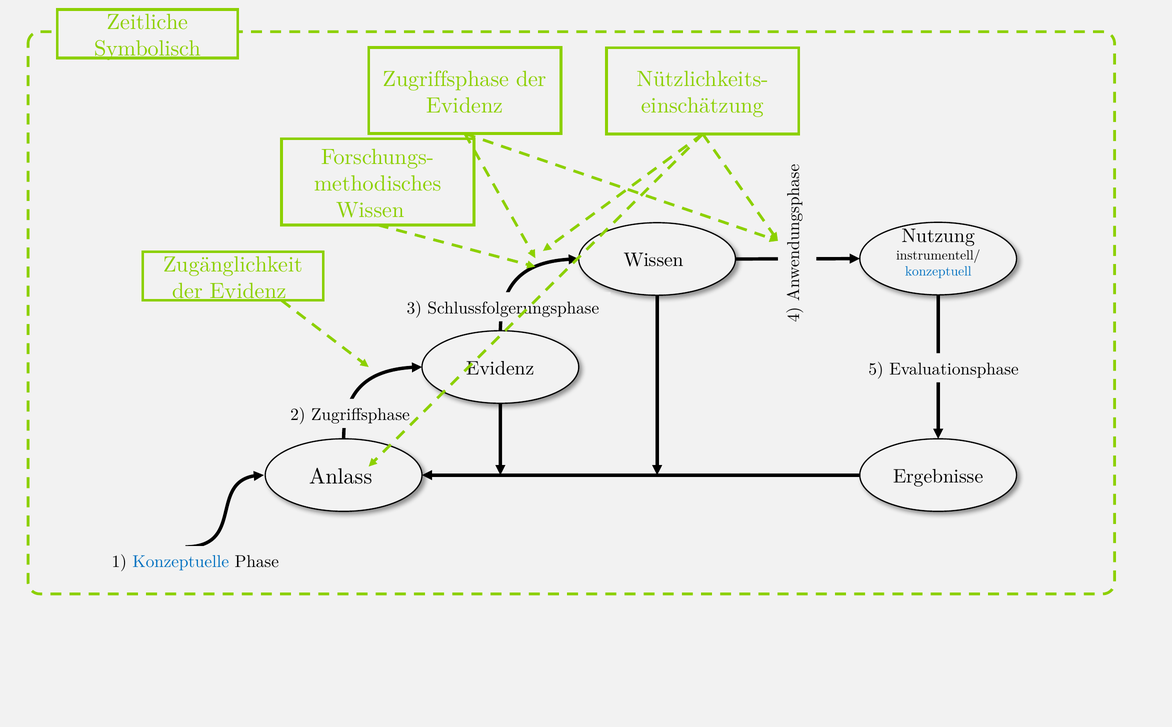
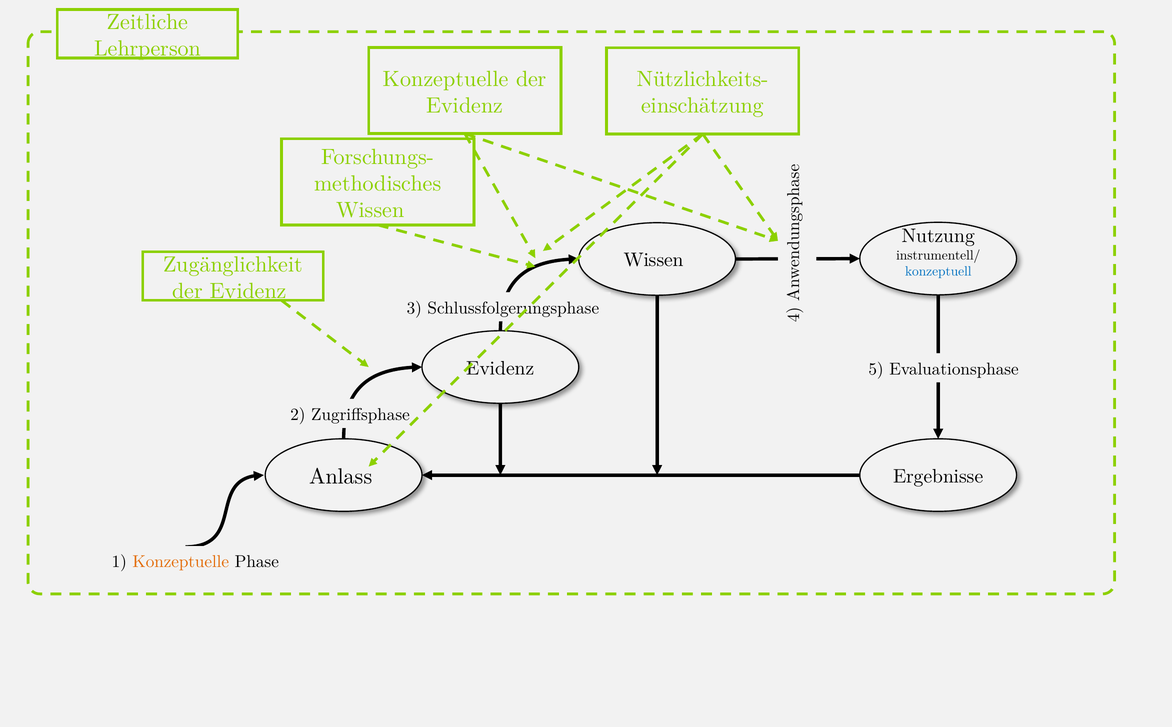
Symbolisch: Symbolisch -> Lehrperson (148, 48)
Zugriffsphase: Zugriffsphase -> Konzeptuelle (446, 79)
Konzeptuelle colour: blue -> orange (181, 562)
